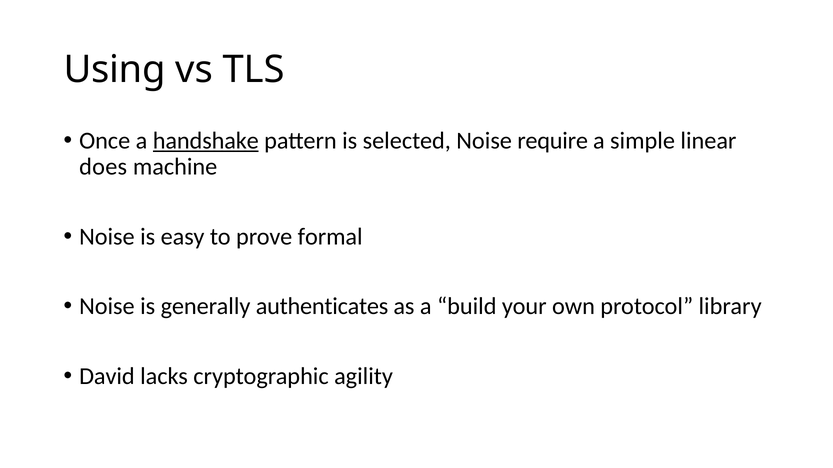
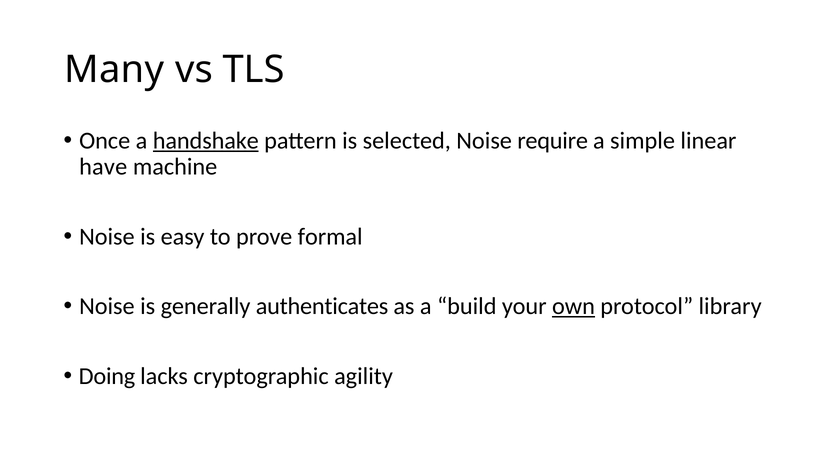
Using: Using -> Many (114, 70)
does: does -> have (103, 167)
own underline: none -> present (574, 307)
David: David -> Doing (107, 377)
